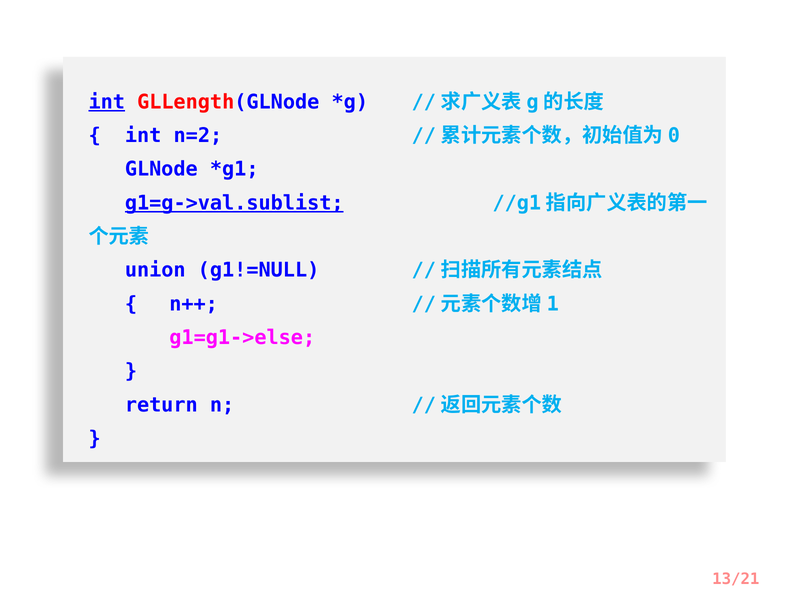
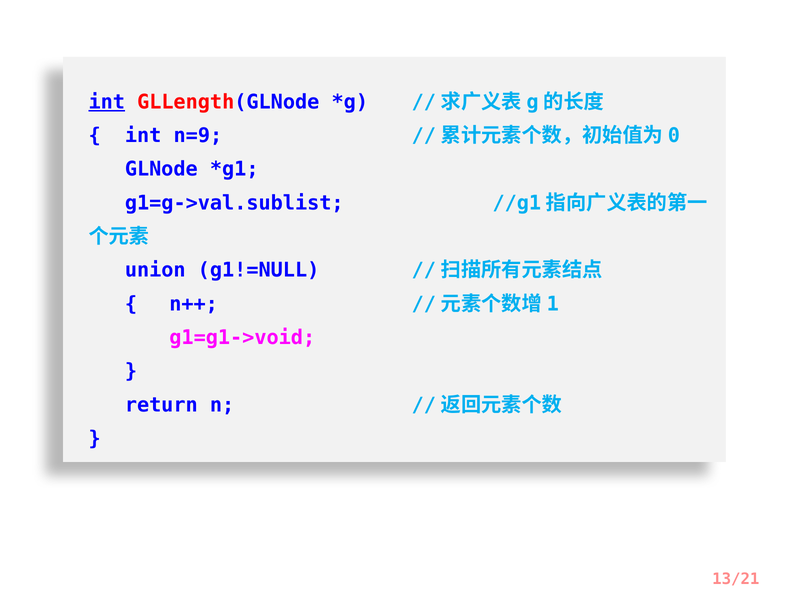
n=2: n=2 -> n=9 (198, 136)
g1=g->val.sublist underline: present -> none (234, 203)
g1=g1->else: g1=g1->else -> g1=g1->void (242, 338)
